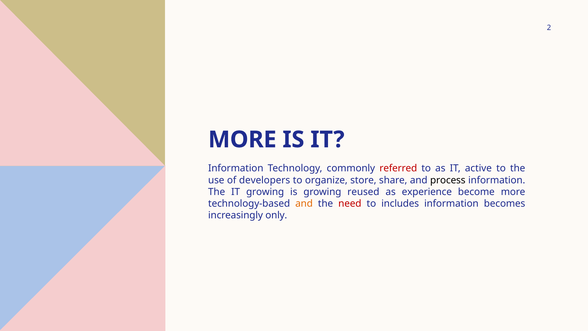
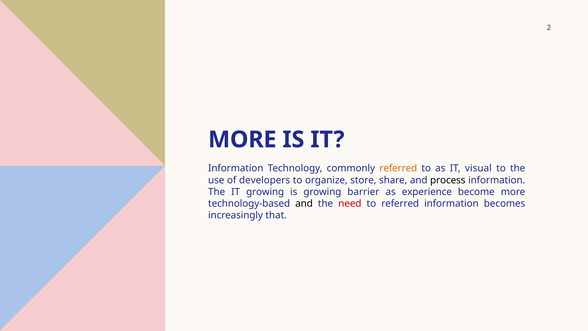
referred colour: red -> orange (398, 168)
active: active -> visual (478, 168)
reused: reused -> barrier (363, 192)
and colour: orange -> black (304, 203)
to includes: includes -> referred (400, 203)
only: only -> that (276, 215)
